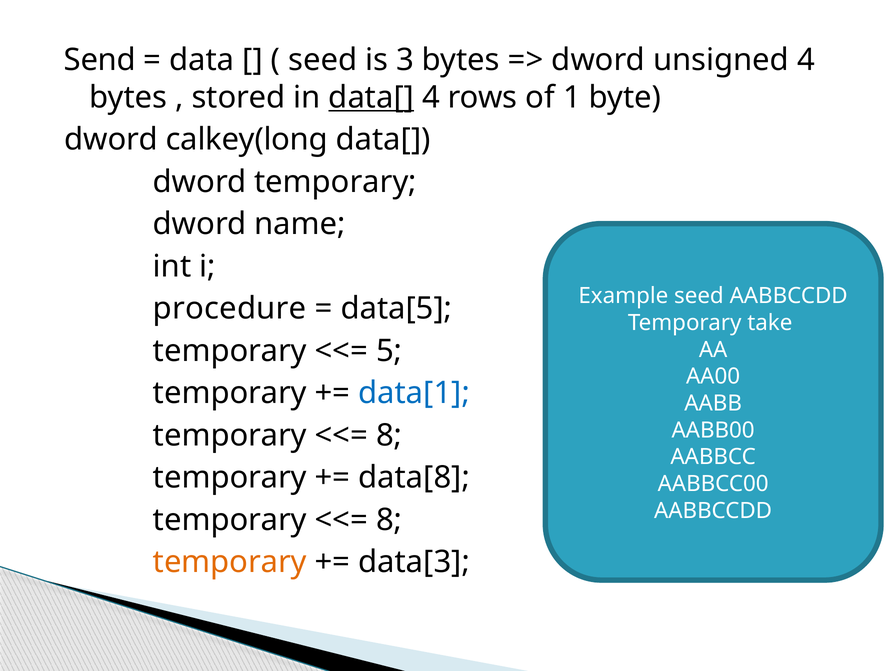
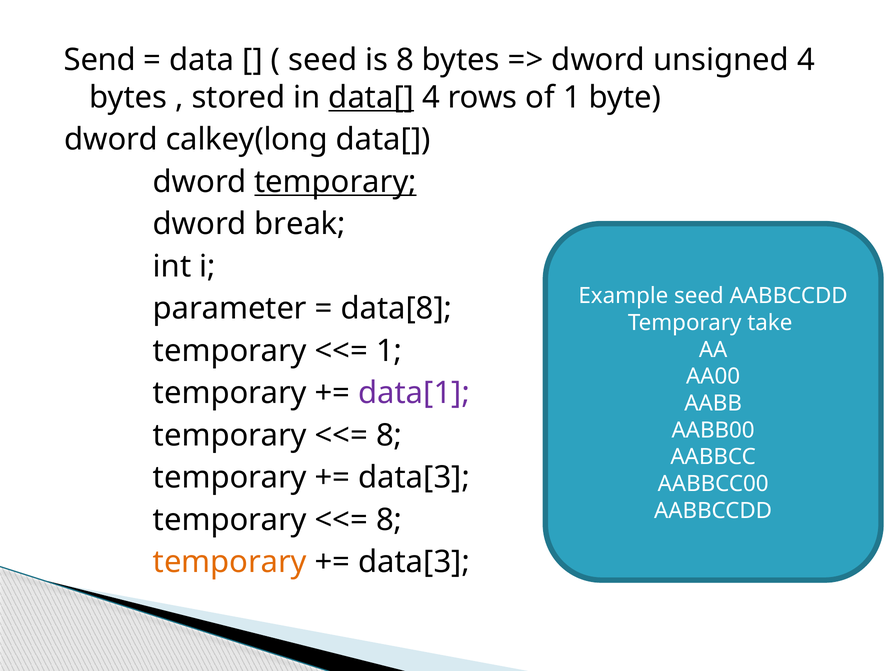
is 3: 3 -> 8 (405, 60)
temporary underline: none -> present (335, 182)
name: name -> break (300, 224)
procedure: procedure -> parameter (230, 309)
data[5: data[5 -> data[8 (396, 309)
5: 5 -> 1 (389, 351)
data[1 colour: blue -> purple (414, 393)
data[8: data[8 -> data[3 (414, 478)
